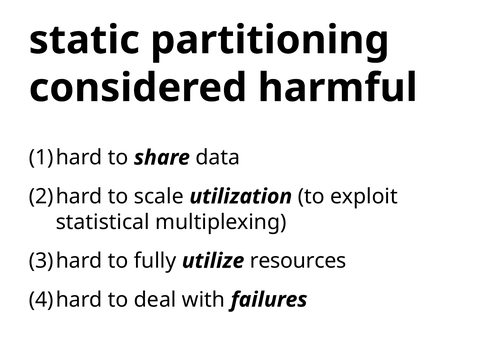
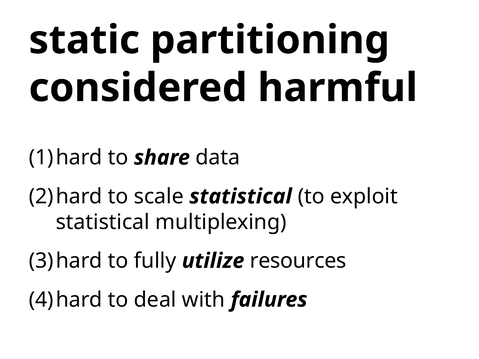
scale utilization: utilization -> statistical (241, 197)
